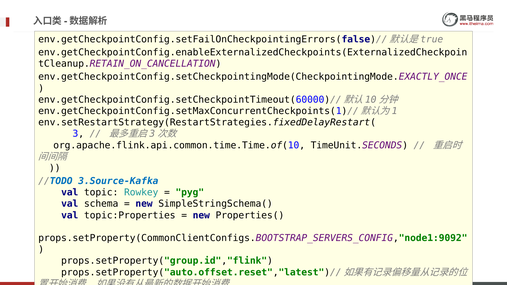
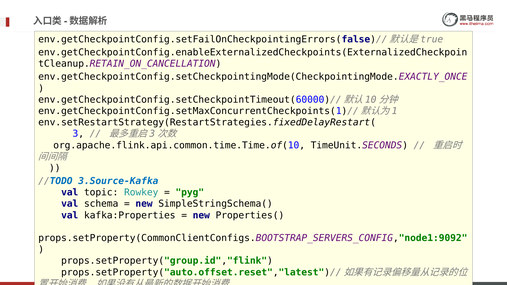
topic:Properties: topic:Properties -> kafka:Properties (130, 215)
